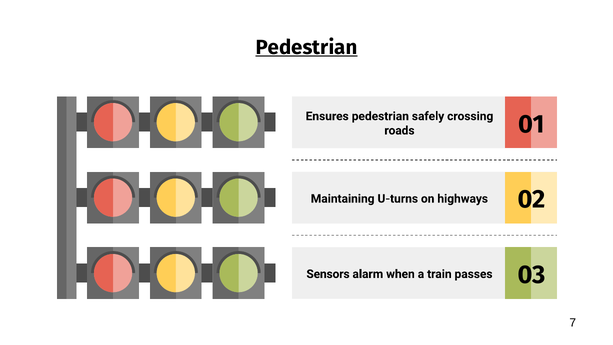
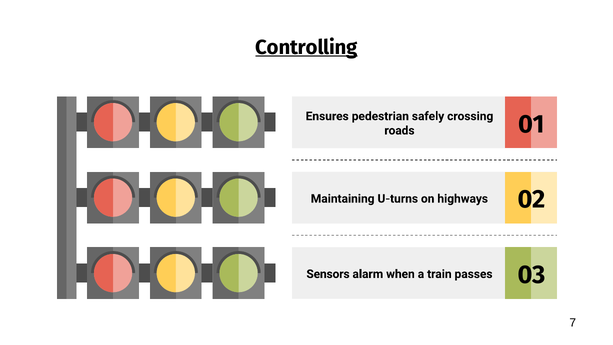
Pedestrian: Pedestrian -> Controlling (307, 47)
